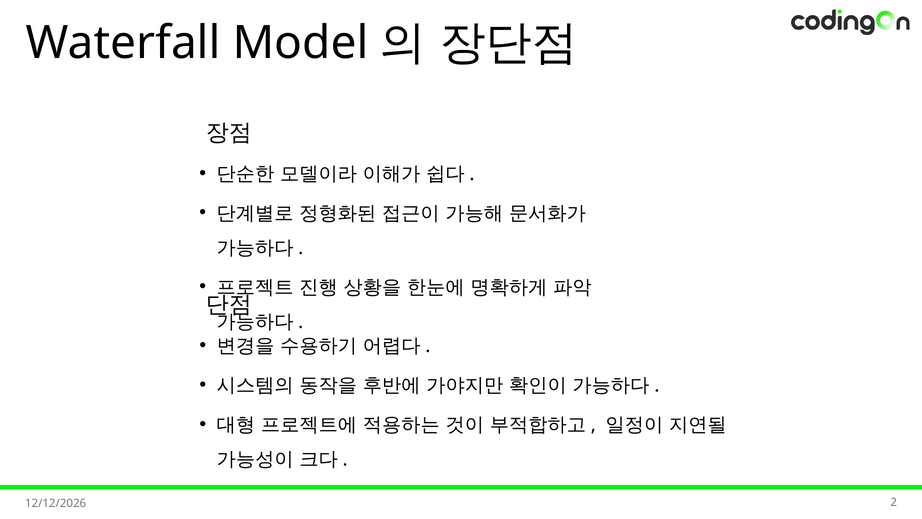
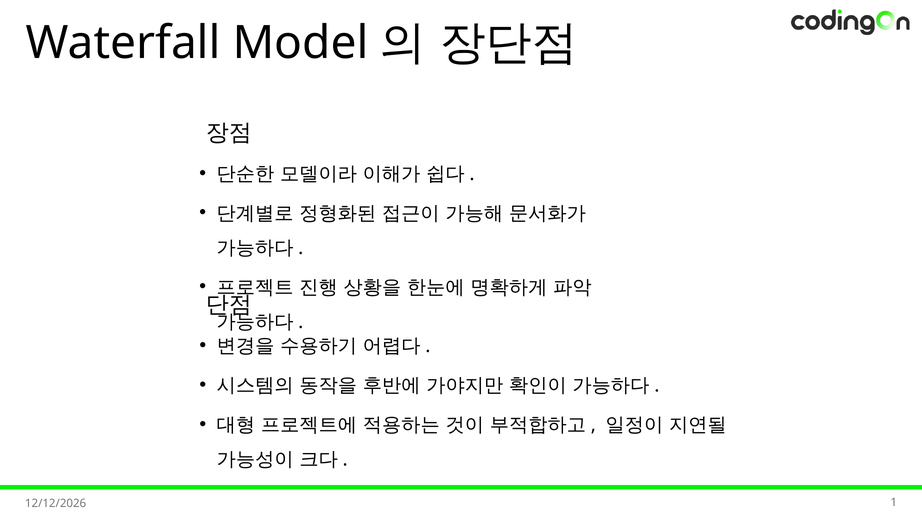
2: 2 -> 1 (894, 502)
